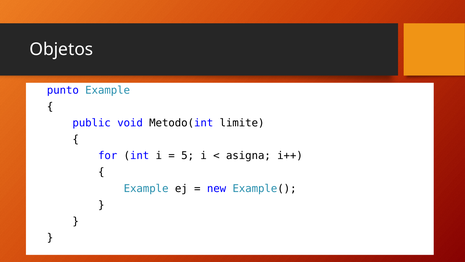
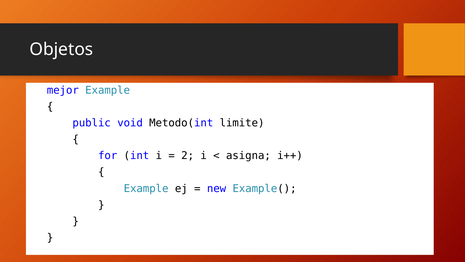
punto: punto -> mejor (63, 90)
5: 5 -> 2 (188, 155)
